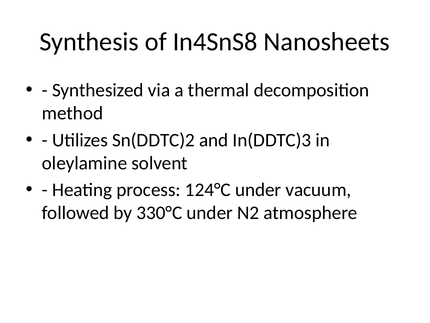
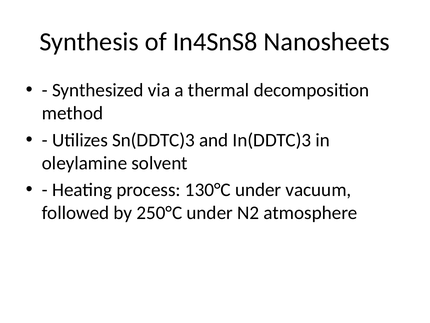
Sn(DDTC)2: Sn(DDTC)2 -> Sn(DDTC)3 (154, 140)
124°C: 124°C -> 130°C (208, 190)
330°C: 330°C -> 250°C (159, 213)
